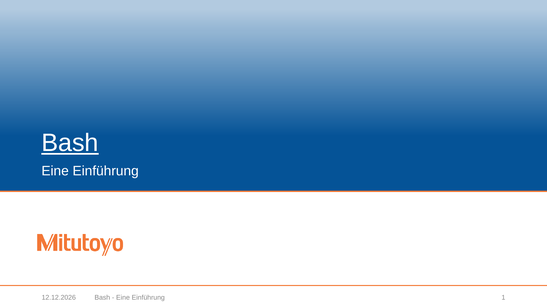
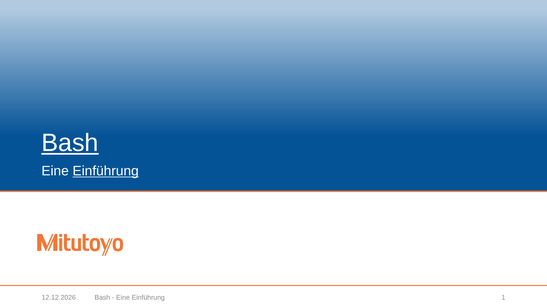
Einführung underline: none -> present (106, 171)
